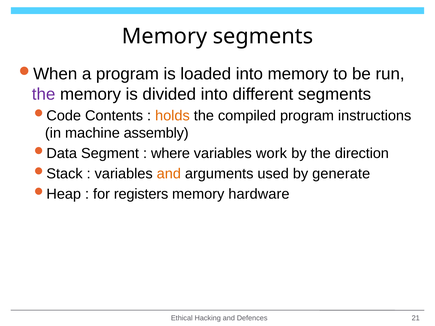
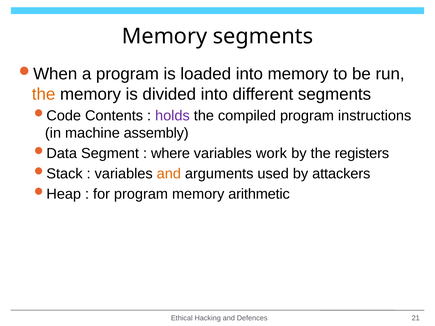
the colour: purple -> orange (44, 94)
holds colour: orange -> purple (172, 116)
direction: direction -> registers (362, 153)
generate: generate -> attackers (341, 174)
for registers: registers -> program (141, 194)
hardware: hardware -> arithmetic (259, 194)
